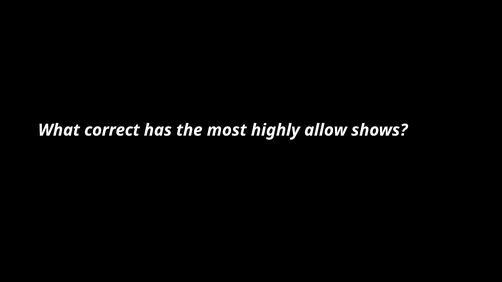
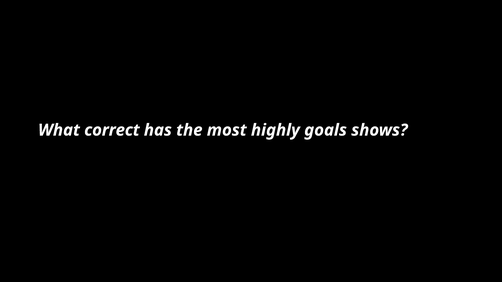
allow: allow -> goals (326, 130)
